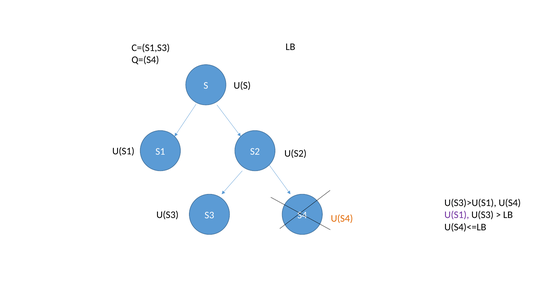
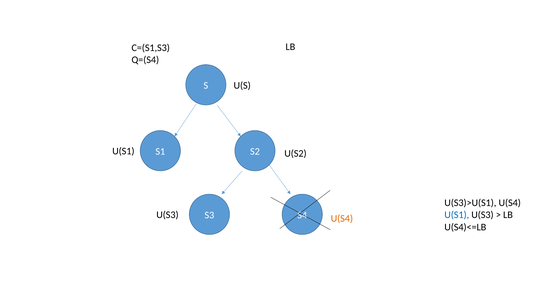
U(S1 colour: purple -> blue (457, 215)
